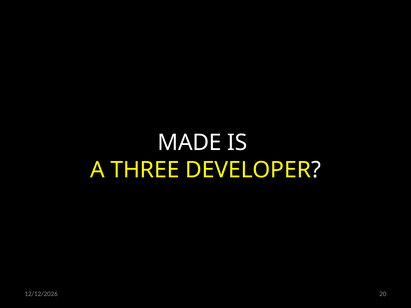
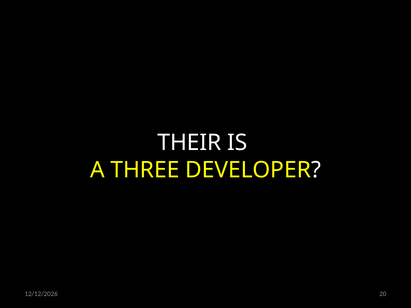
MADE: MADE -> THEIR (189, 143)
